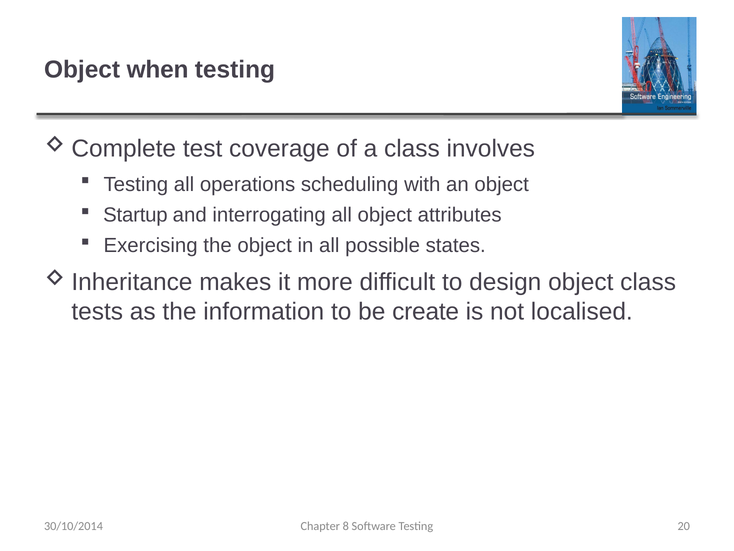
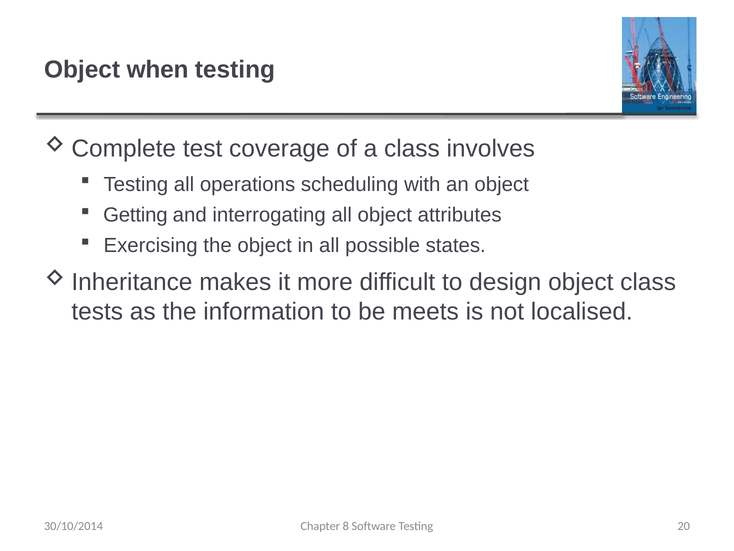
Startup: Startup -> Getting (135, 215)
create: create -> meets (426, 311)
